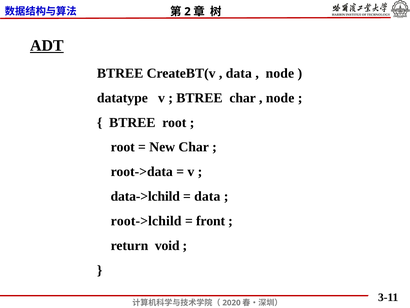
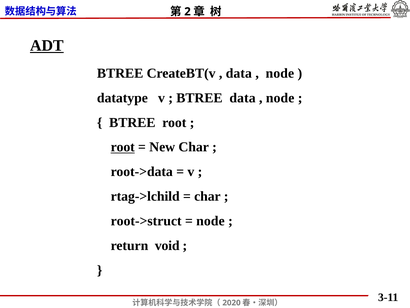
BTREE char: char -> data (243, 98)
root underline: none -> present (123, 147)
data->lchild: data->lchild -> rtag->lchild (145, 196)
data: data -> char (207, 196)
root->lchild: root->lchild -> root->struct (146, 221)
front: front -> node (210, 221)
